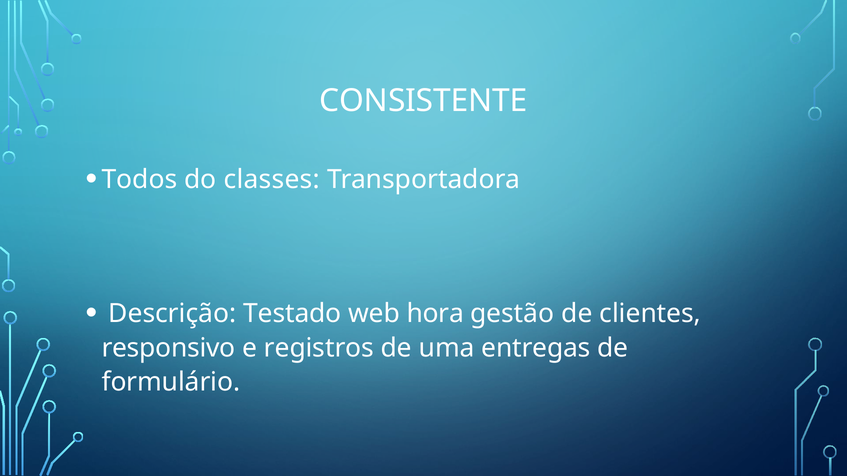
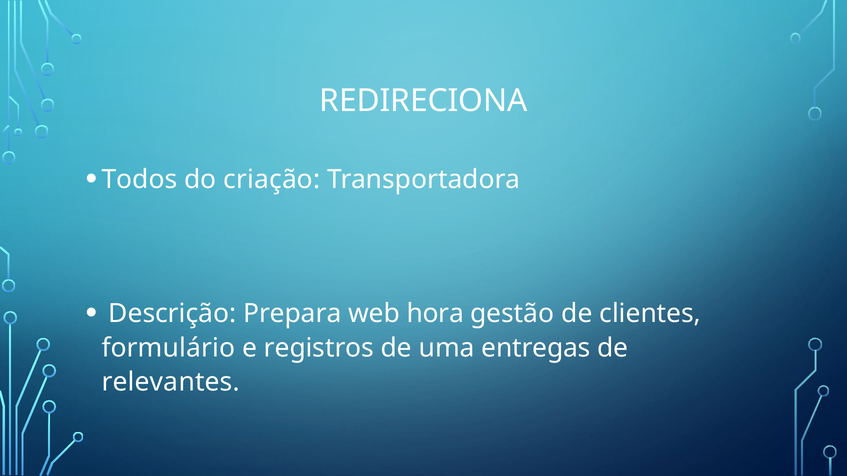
CONSISTENTE: CONSISTENTE -> REDIRECIONA (423, 101)
classes: classes -> criação (272, 180)
Testado: Testado -> Prepara (292, 314)
responsivo: responsivo -> formulário (168, 348)
formulário: formulário -> relevantes (171, 383)
